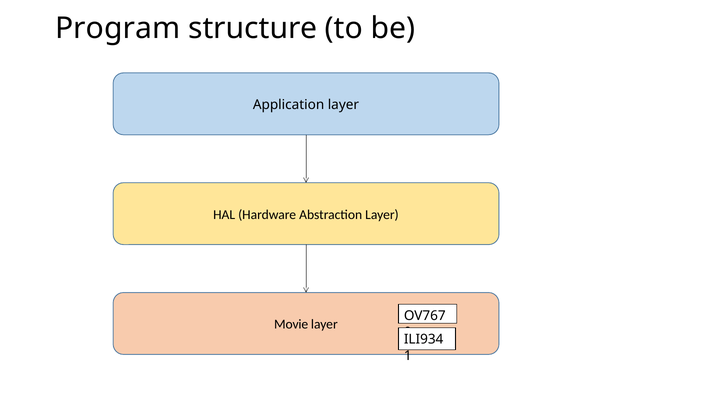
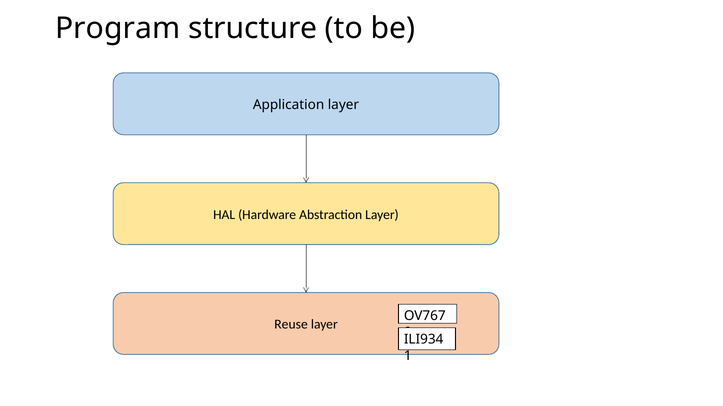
Movie: Movie -> Reuse (291, 325)
